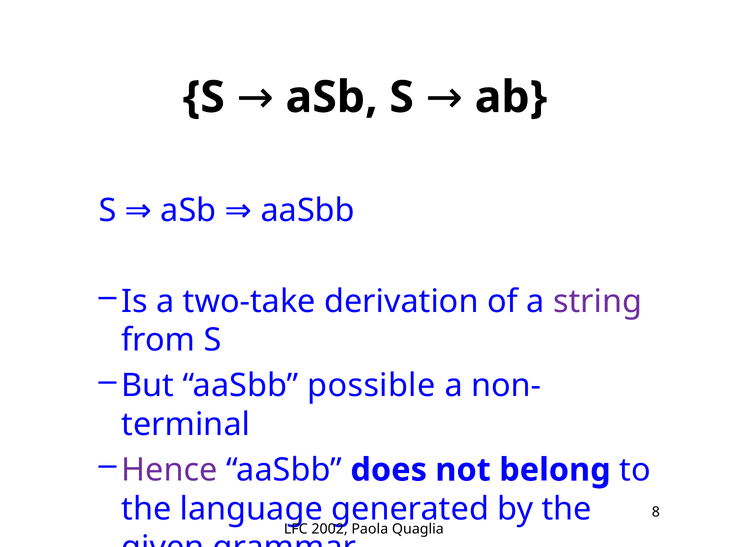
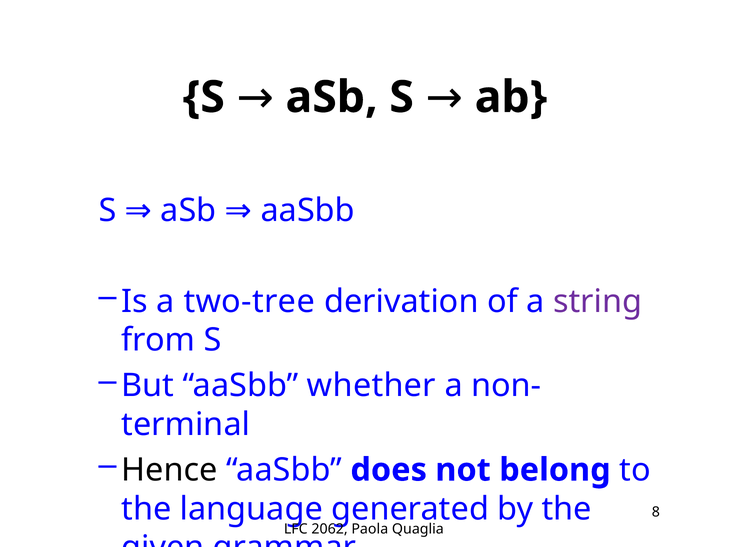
two-take: two-take -> two-tree (249, 302)
possible: possible -> whether (371, 386)
Hence colour: purple -> black (169, 470)
2002: 2002 -> 2062 (330, 530)
